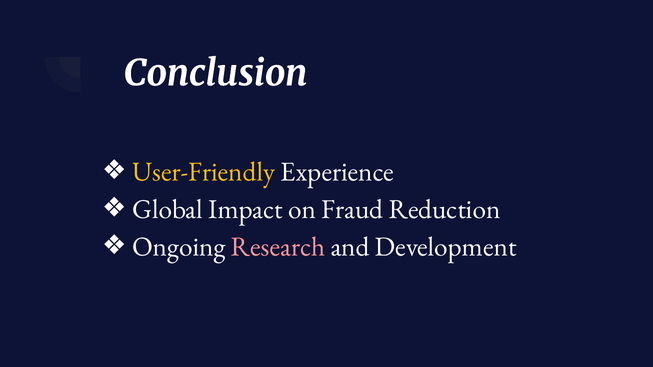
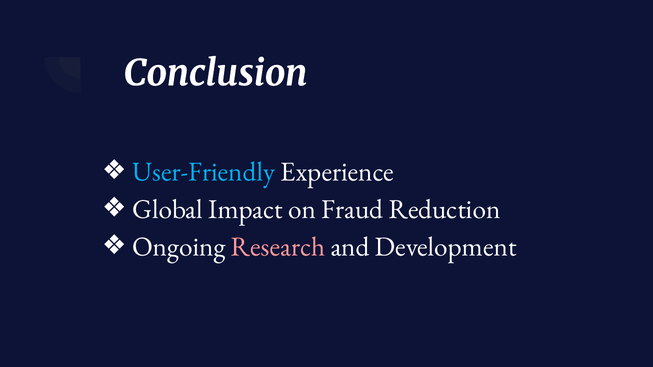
User-Friendly colour: yellow -> light blue (204, 172)
